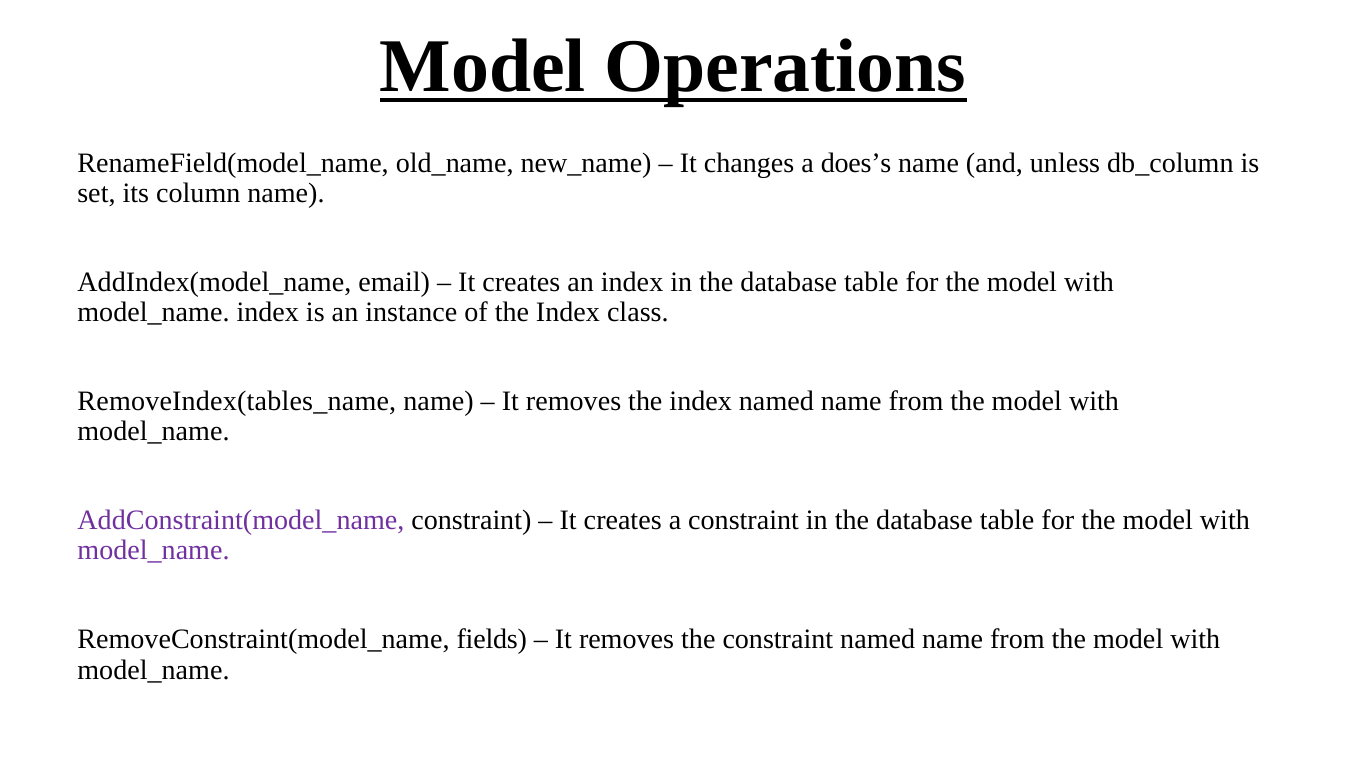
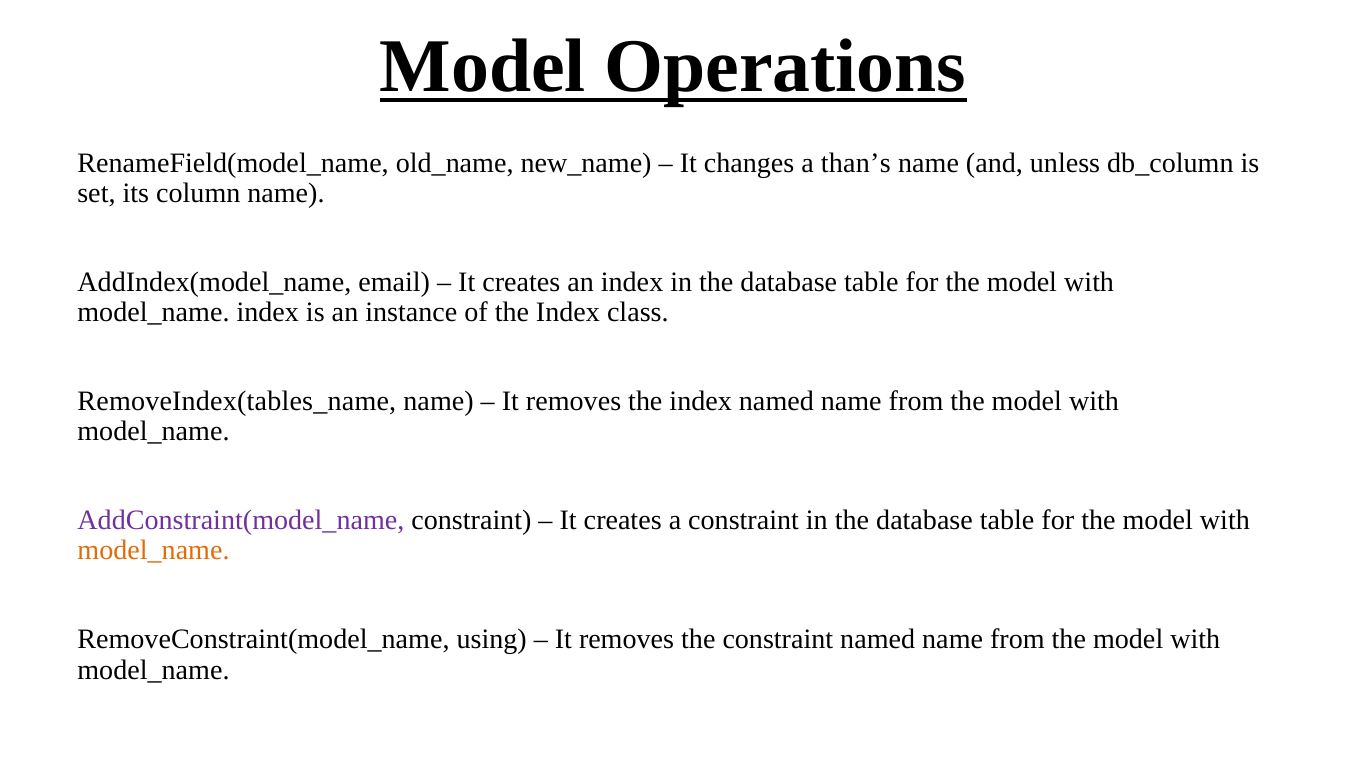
does’s: does’s -> than’s (856, 163)
model_name colour: purple -> orange (153, 550)
fields: fields -> using (492, 639)
